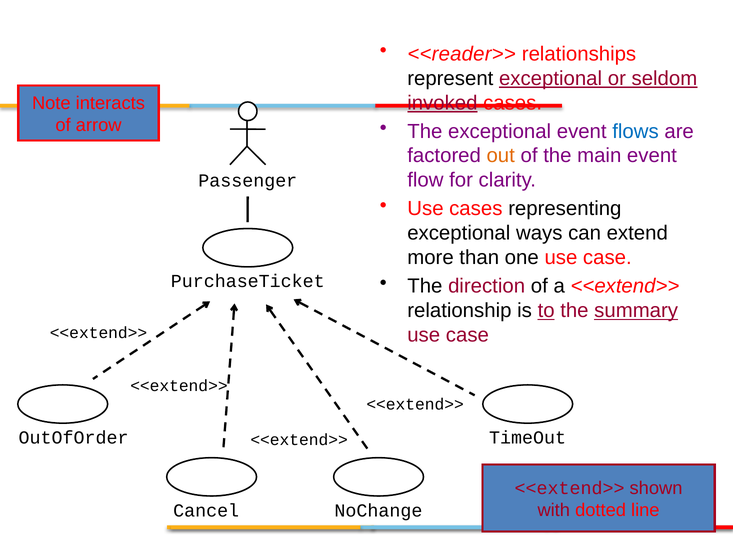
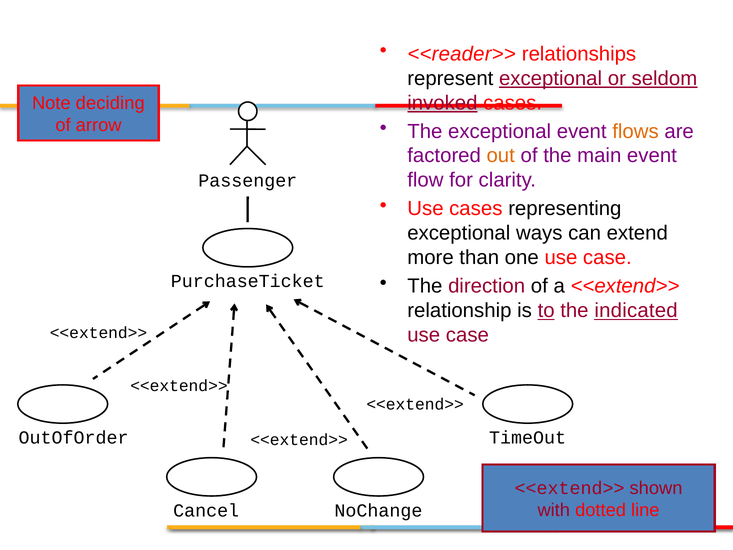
interacts: interacts -> deciding (110, 103)
flows colour: blue -> orange (636, 131)
summary: summary -> indicated (636, 310)
